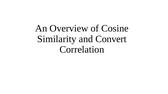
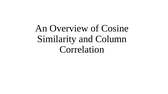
Convert: Convert -> Column (111, 39)
